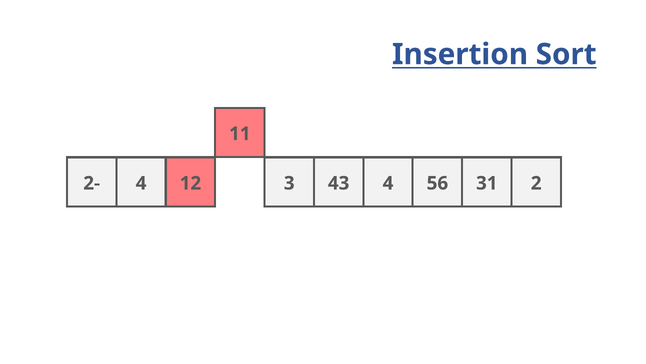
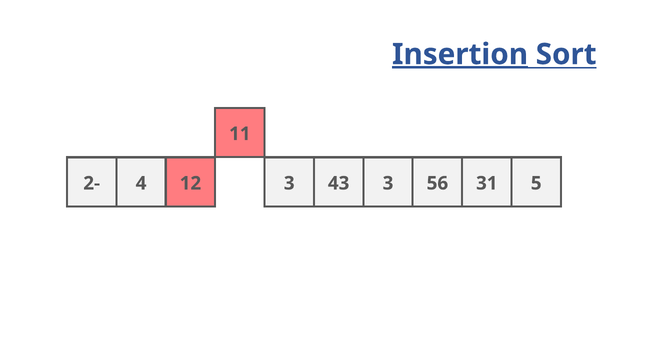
Insertion underline: none -> present (460, 54)
43 4: 4 -> 3 (388, 183)
31 2: 2 -> 5 (536, 183)
